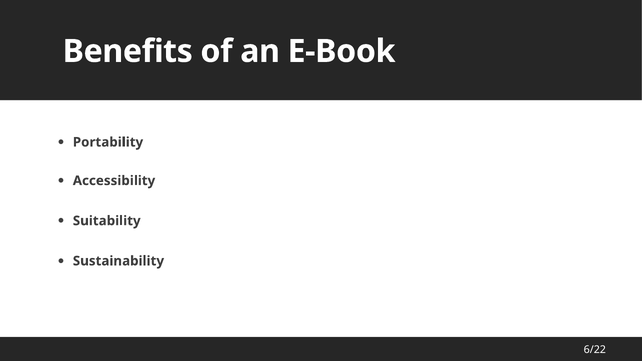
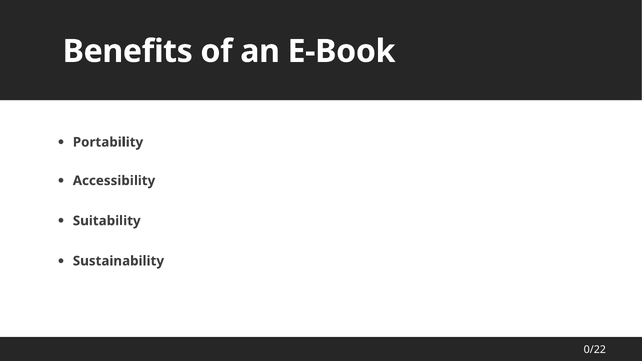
6/22: 6/22 -> 0/22 (595, 350)
